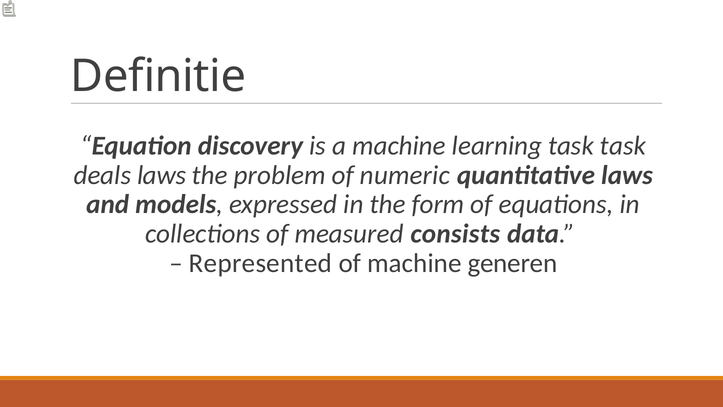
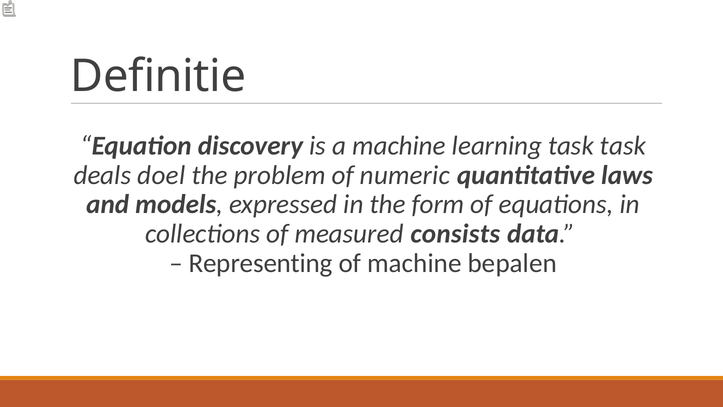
deals laws: laws -> doel (161, 175)
Represented: Represented -> Representing (261, 263)
generen: generen -> bepalen (512, 263)
